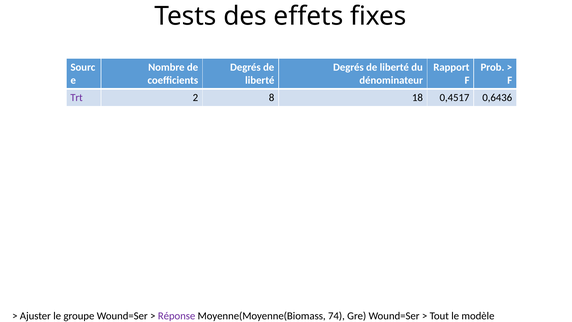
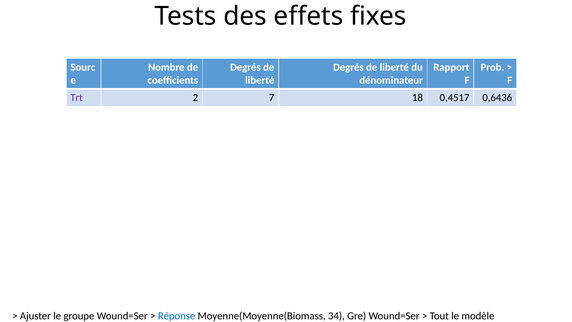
8: 8 -> 7 (272, 98)
Réponse colour: purple -> blue (177, 316)
74: 74 -> 34 (336, 316)
